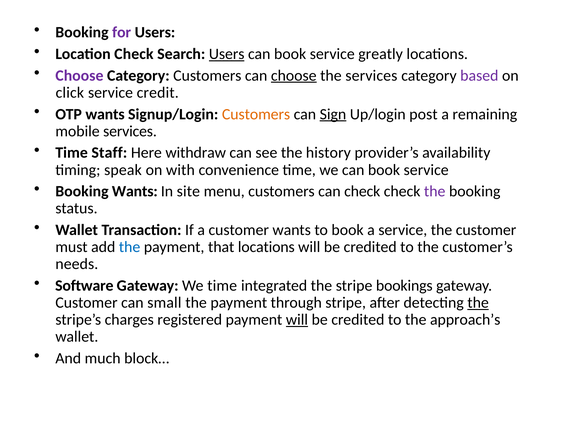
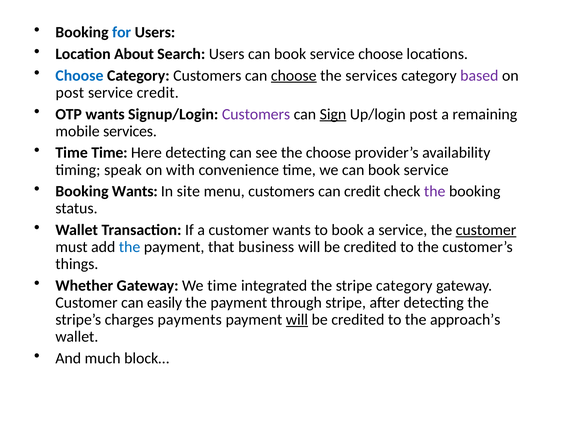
for colour: purple -> blue (122, 32)
Location Check: Check -> About (134, 54)
Users underline: present -> none (227, 54)
service greatly: greatly -> choose (381, 54)
Choose colour: purple -> blue (79, 76)
click: click -> post (70, 93)
Customers colour: orange -> purple (256, 114)
Time Staff: Staff -> Time (109, 153)
Here withdraw: withdraw -> detecting (196, 153)
the history: history -> choose (328, 153)
can check: check -> credit (362, 191)
customer underline: none -> present (486, 230)
that locations: locations -> business (266, 247)
needs: needs -> things (77, 264)
Software: Software -> Whether (84, 286)
stripe bookings: bookings -> category (404, 286)
small: small -> easily (165, 303)
the underline: present -> none (478, 303)
registered: registered -> payments (190, 320)
